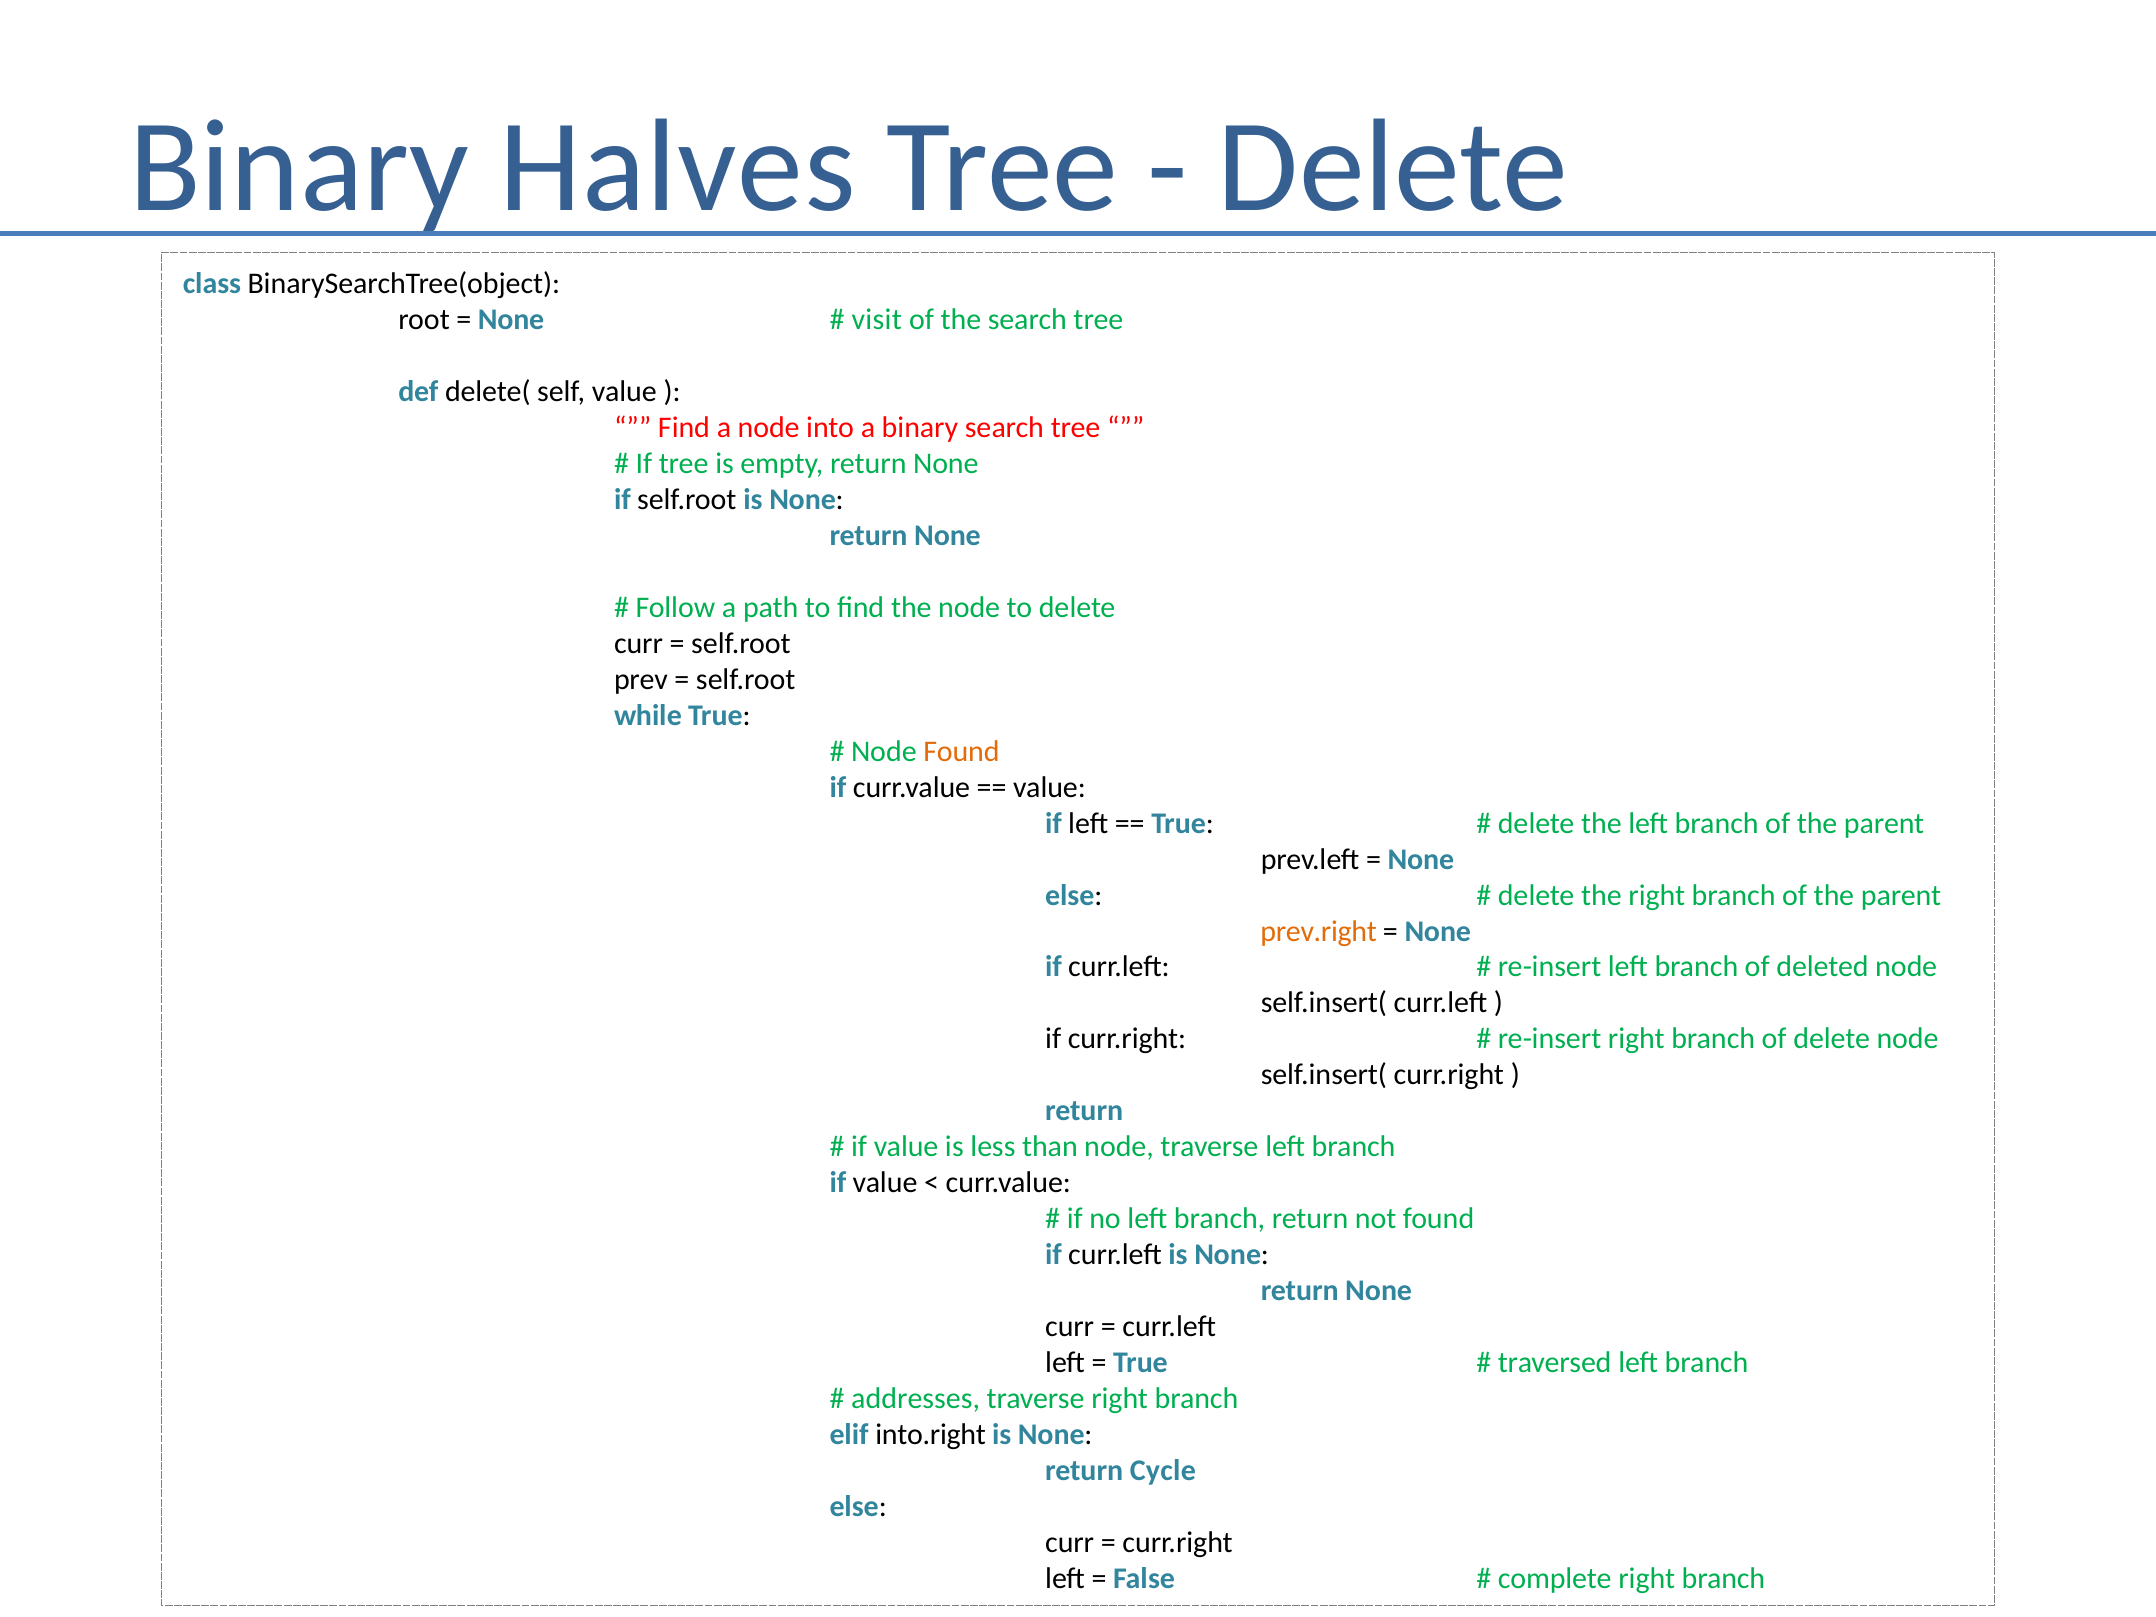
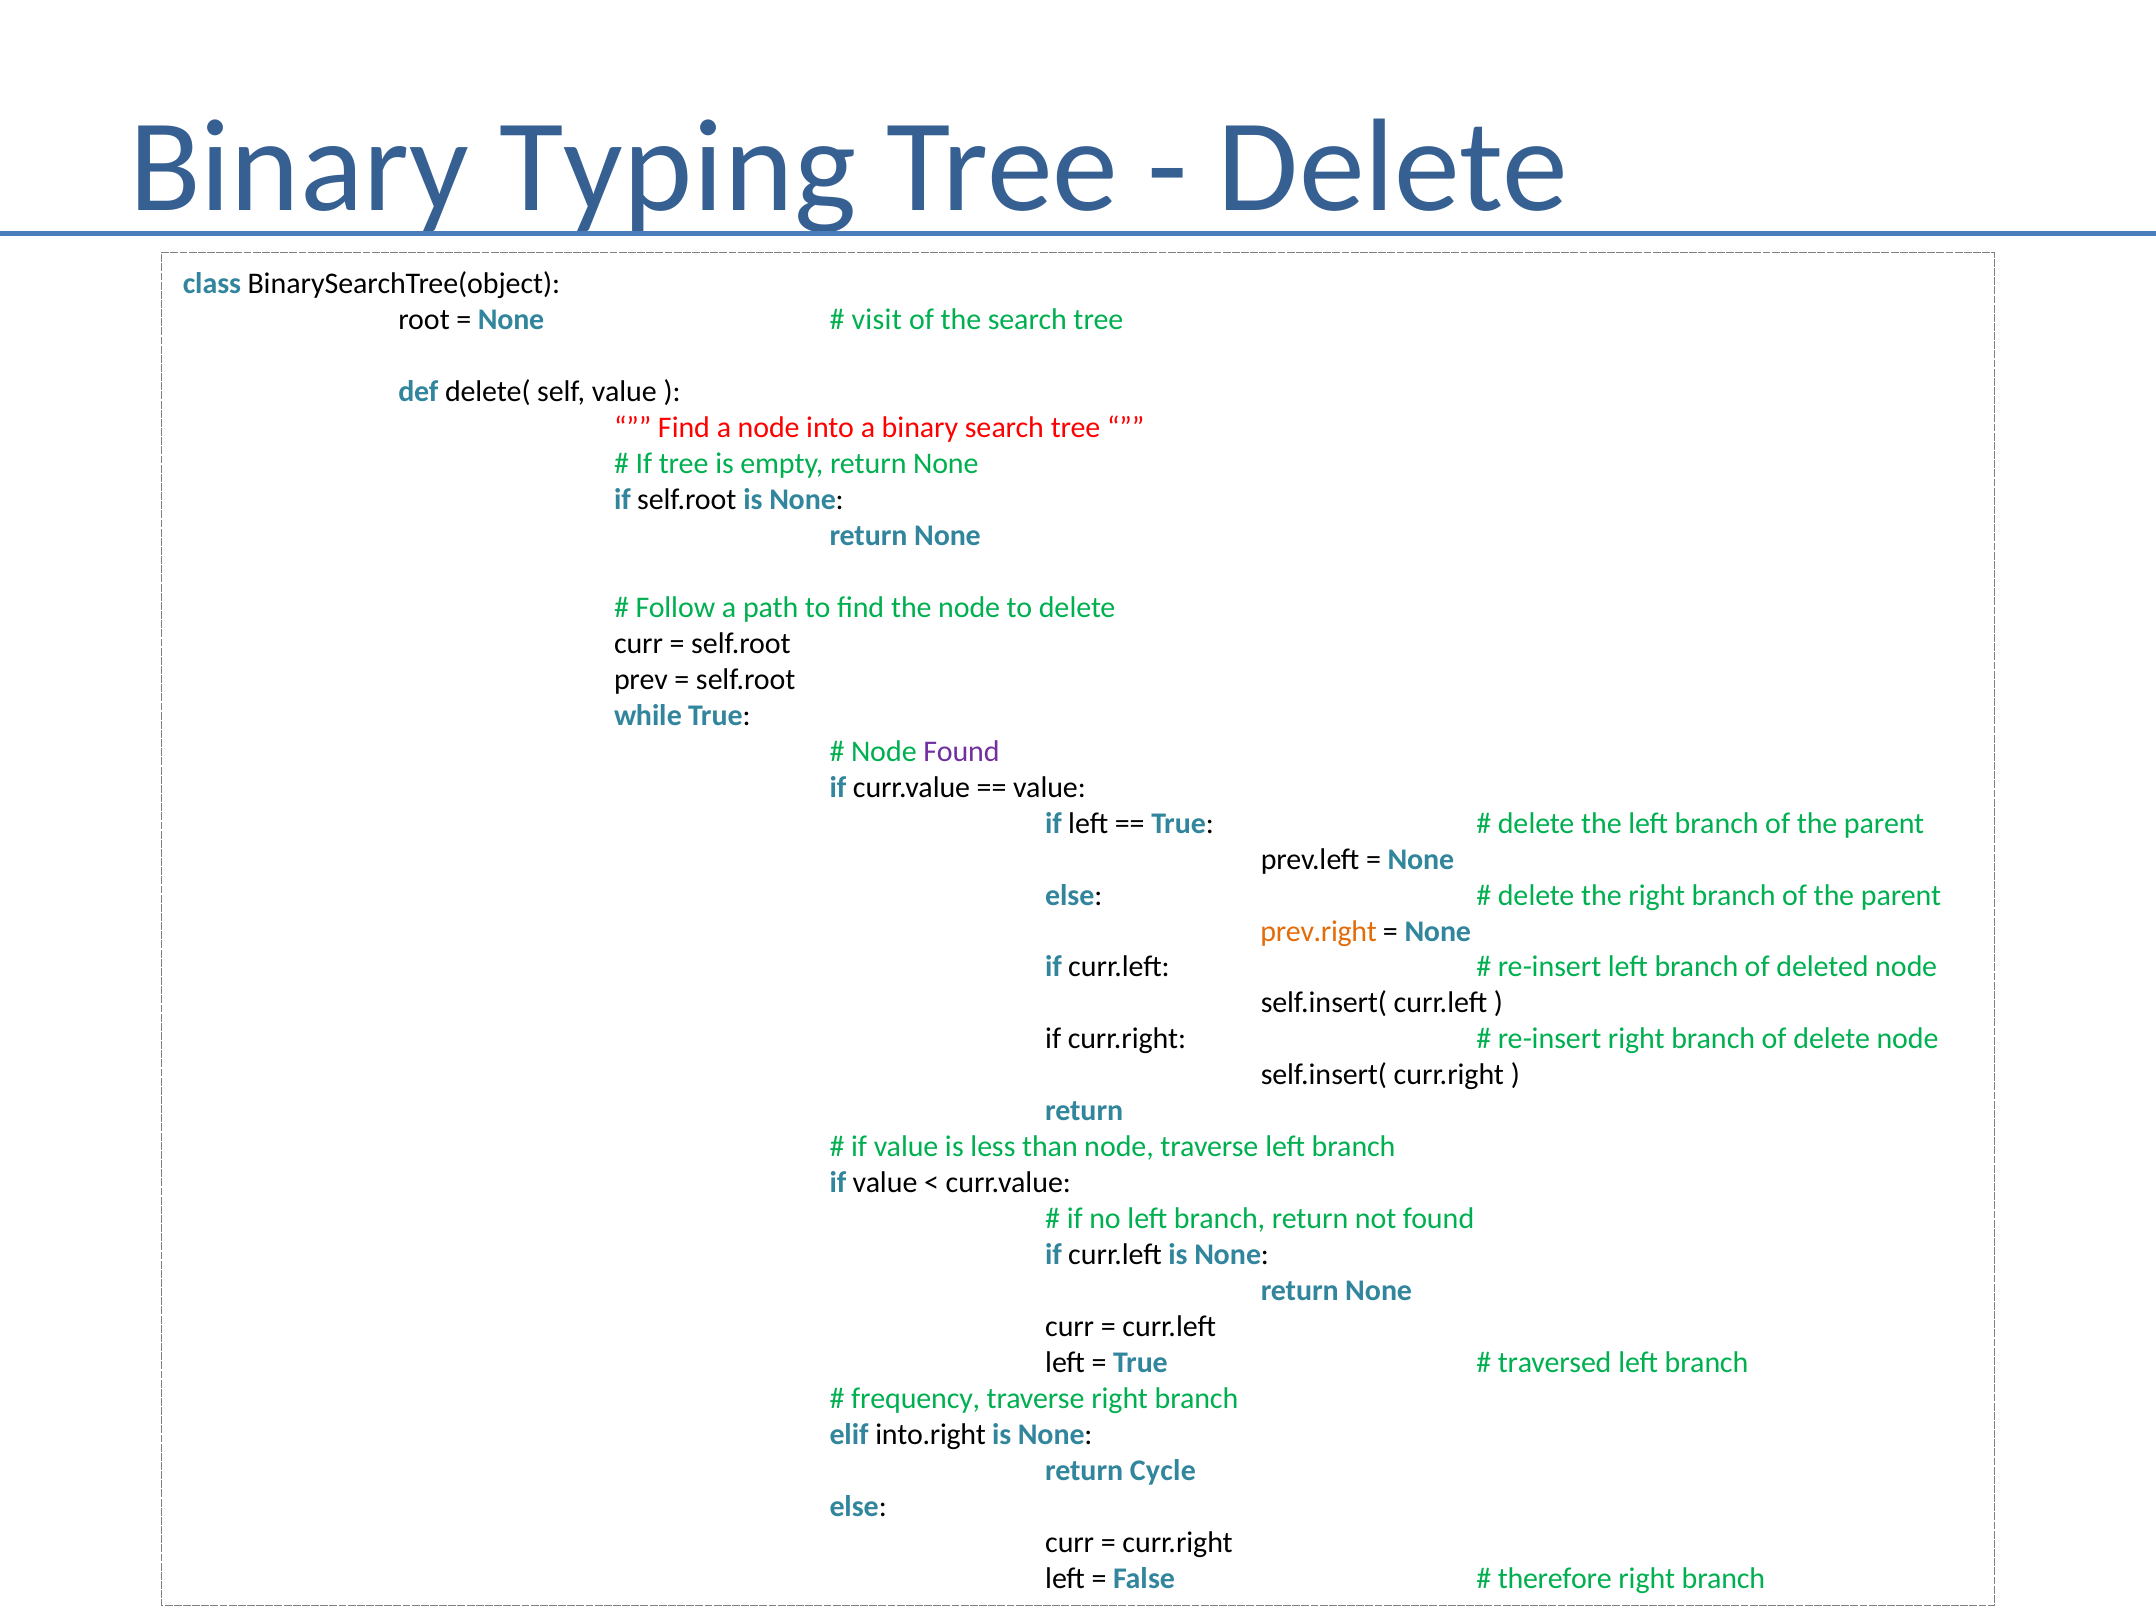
Halves: Halves -> Typing (678, 167)
Found colour: orange -> purple (961, 751)
addresses: addresses -> frequency (916, 1399)
complete: complete -> therefore (1555, 1579)
